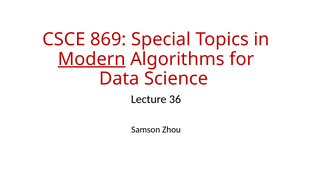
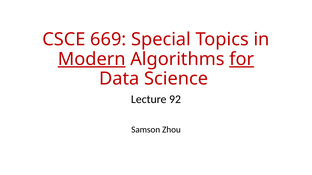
869: 869 -> 669 (108, 40)
for underline: none -> present (242, 59)
36: 36 -> 92 (175, 100)
